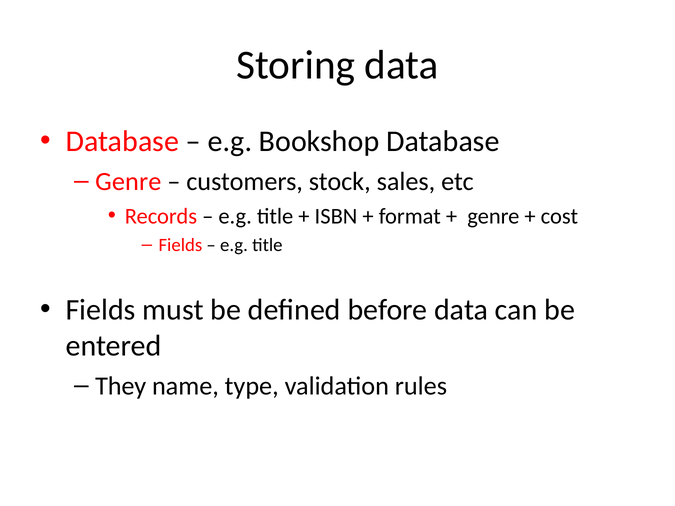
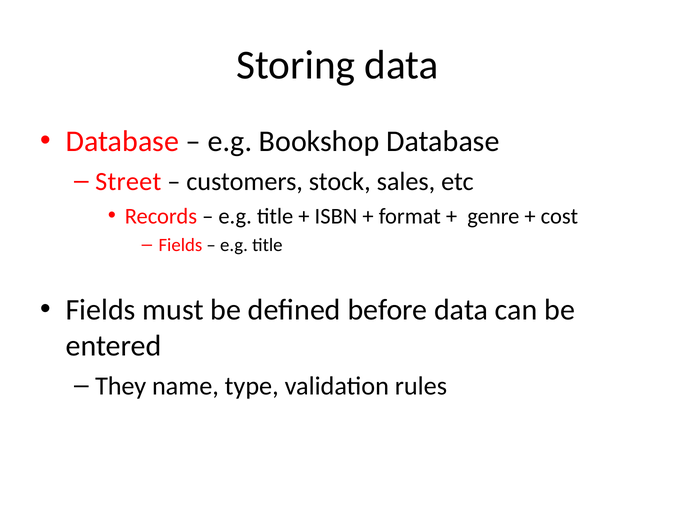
Genre: Genre -> Street (128, 182)
